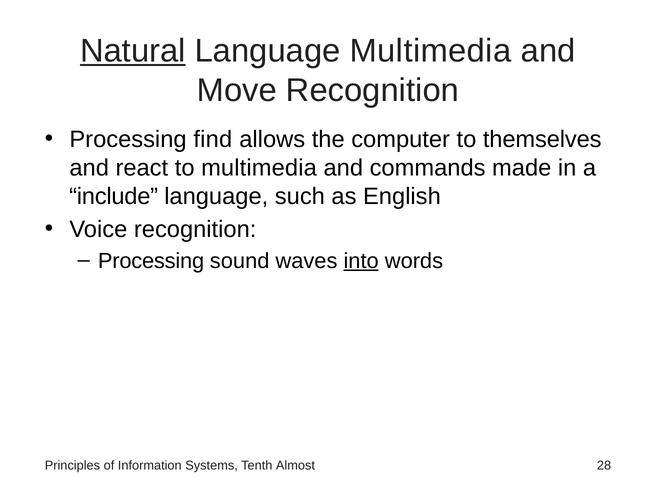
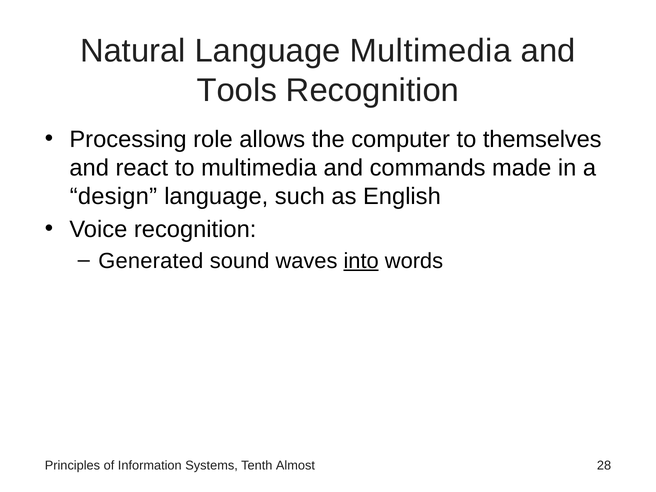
Natural underline: present -> none (133, 51)
Move: Move -> Tools (237, 90)
find: find -> role (213, 139)
include: include -> design (113, 196)
Processing: Processing -> Generated (151, 261)
